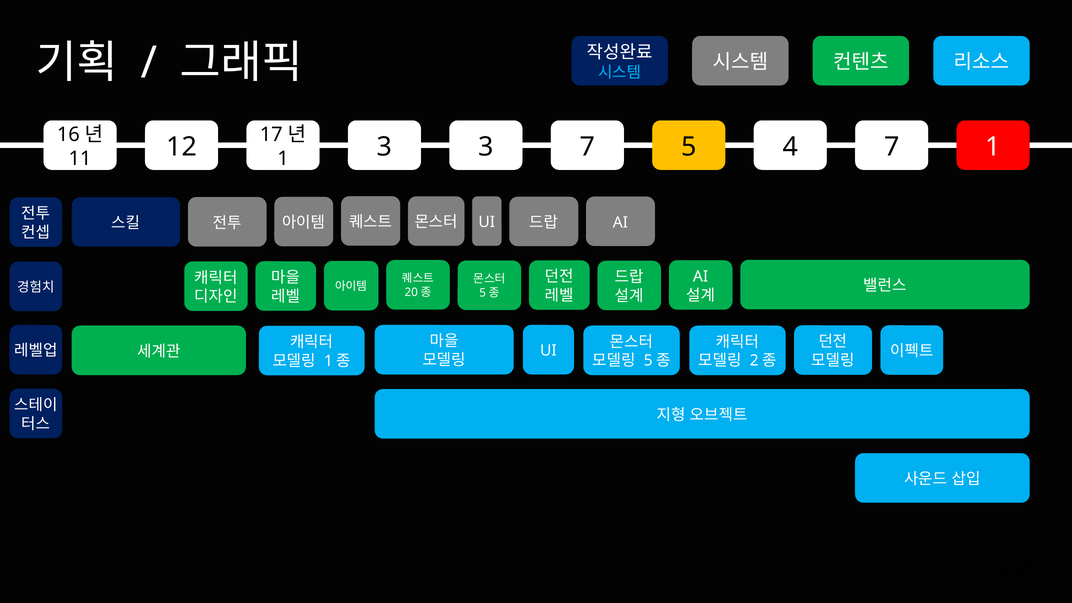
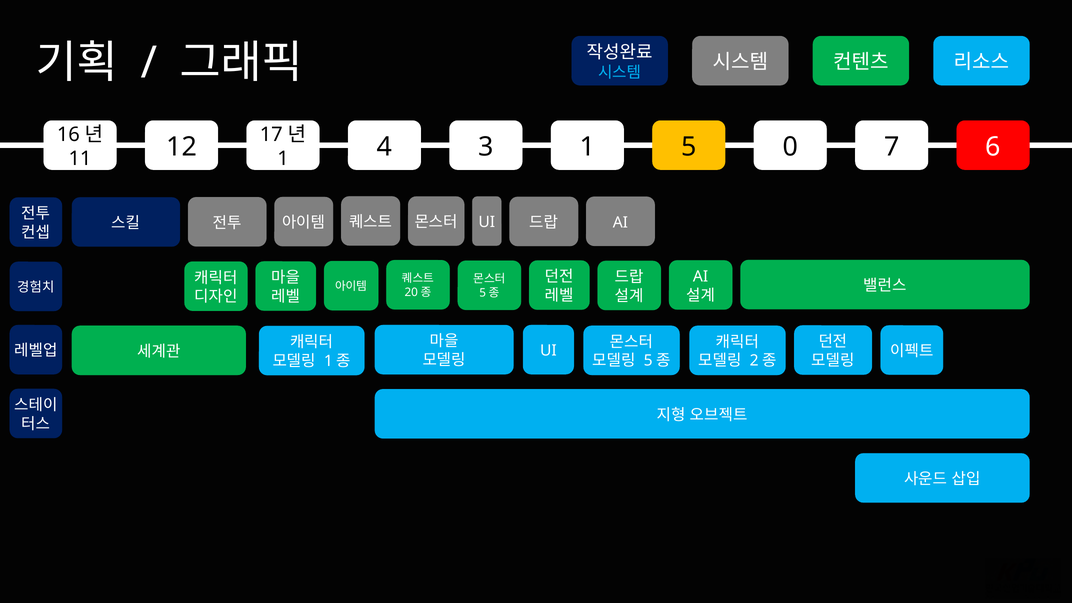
1 3: 3 -> 4 (384, 147)
3 7: 7 -> 1 (587, 147)
4: 4 -> 0 (790, 147)
7 1: 1 -> 6 (993, 147)
